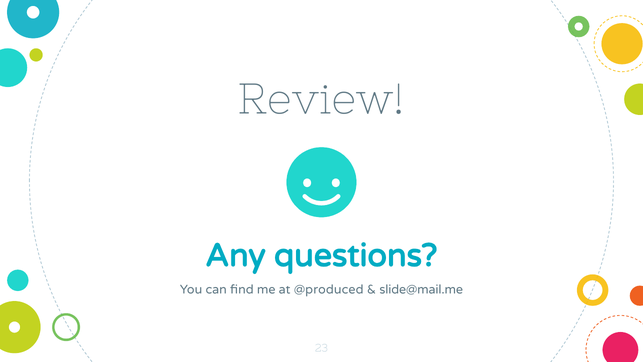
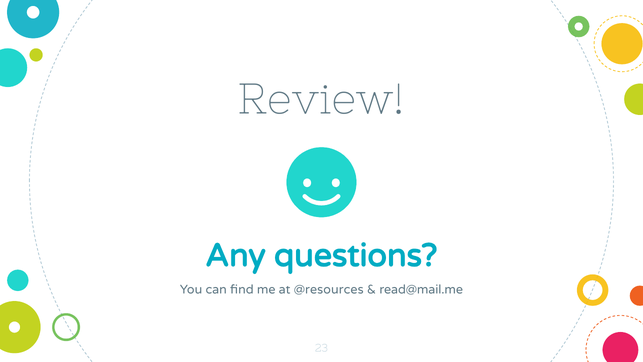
@produced: @produced -> @resources (329, 289)
slide@mail.me: slide@mail.me -> read@mail.me (421, 289)
